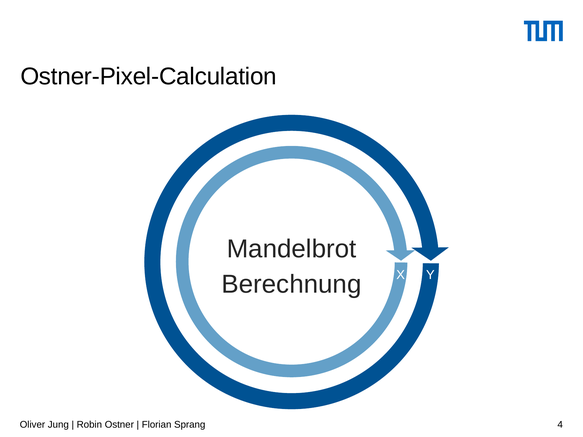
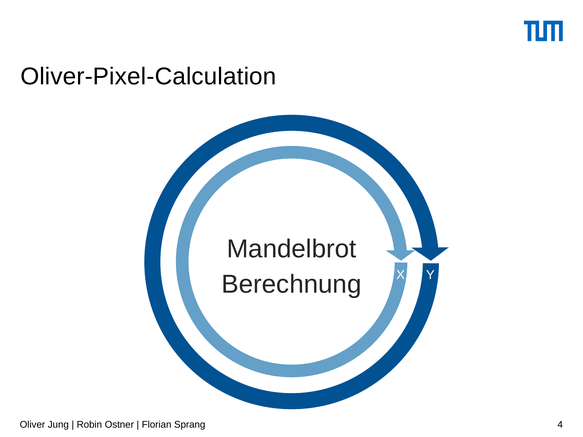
Ostner-Pixel-Calculation: Ostner-Pixel-Calculation -> Oliver-Pixel-Calculation (148, 76)
